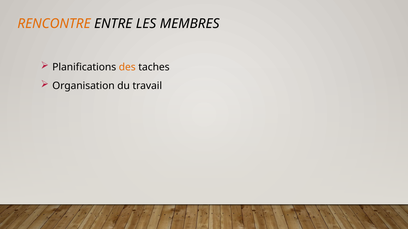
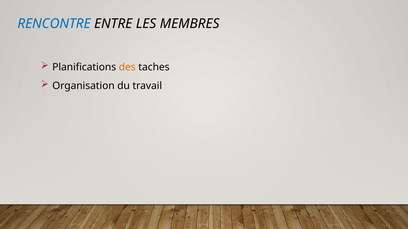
RENCONTRE colour: orange -> blue (54, 24)
